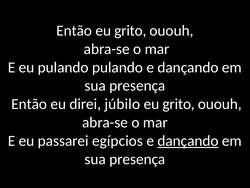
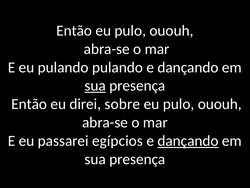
Então eu grito: grito -> pulo (130, 31)
sua underline: none -> present (95, 86)
júbilo: júbilo -> sobre (122, 104)
grito: grito -> pulo (179, 104)
